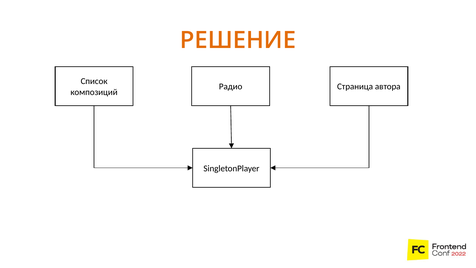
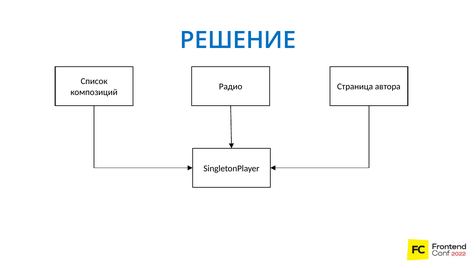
РЕШЕНИЕ colour: orange -> blue (238, 40)
